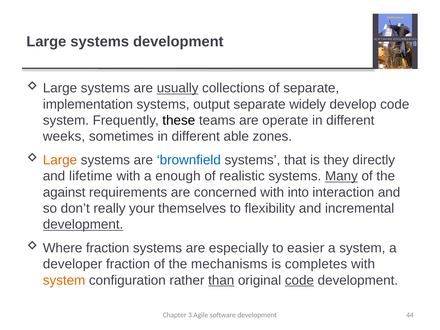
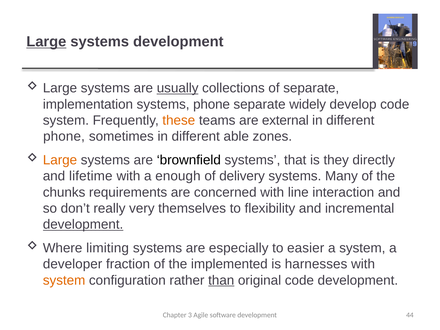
Large underline: none -> present (46, 42)
systems output: output -> phone (212, 104)
these colour: black -> orange (179, 120)
operate: operate -> external (285, 120)
weeks: weeks -> phone (64, 137)
brownfield colour: blue -> black (189, 160)
realistic: realistic -> delivery (242, 176)
Many underline: present -> none (341, 176)
against: against -> chunks (64, 192)
into: into -> line (298, 192)
your: your -> very (142, 208)
Where fraction: fraction -> limiting (108, 248)
mechanisms: mechanisms -> implemented (229, 264)
completes: completes -> harnesses (316, 264)
code underline: present -> none (299, 280)
